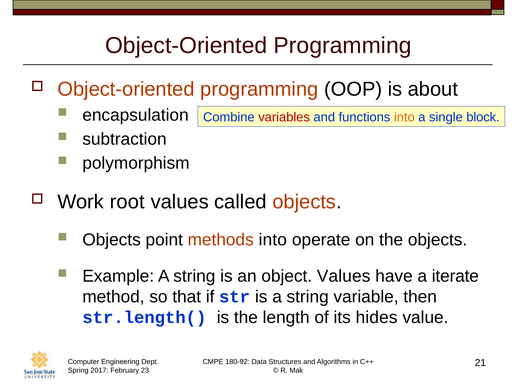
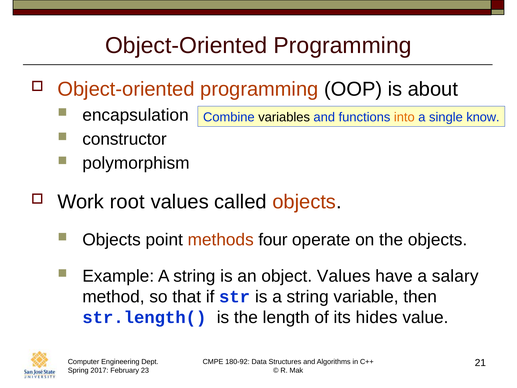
variables colour: red -> black (284, 117)
block: block -> know (483, 117)
subtraction: subtraction -> constructor (125, 139)
methods into: into -> four (273, 240)
iterate: iterate -> salary (455, 276)
